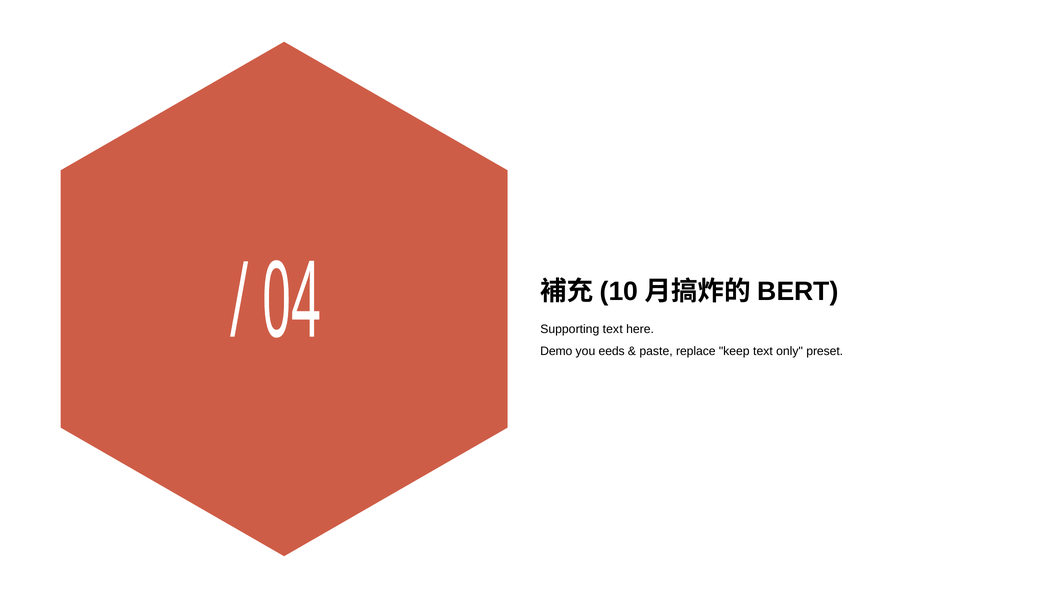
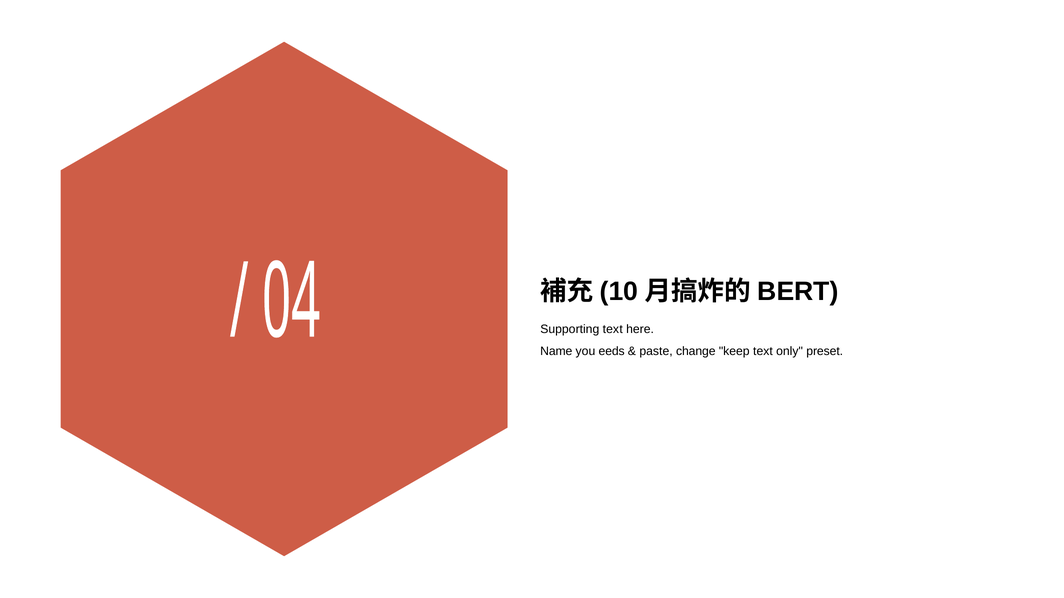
Demo: Demo -> Name (556, 352)
replace: replace -> change (696, 352)
